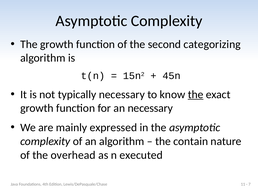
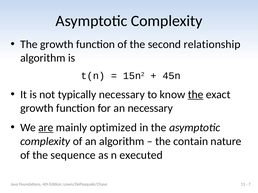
categorizing: categorizing -> relationship (212, 44)
are underline: none -> present (46, 128)
expressed: expressed -> optimized (113, 128)
overhead: overhead -> sequence (73, 155)
